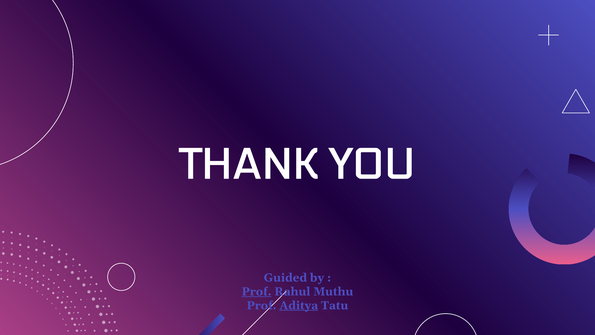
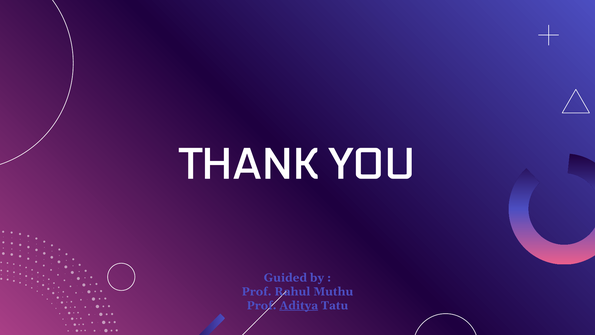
Prof underline: present -> none (257, 291)
